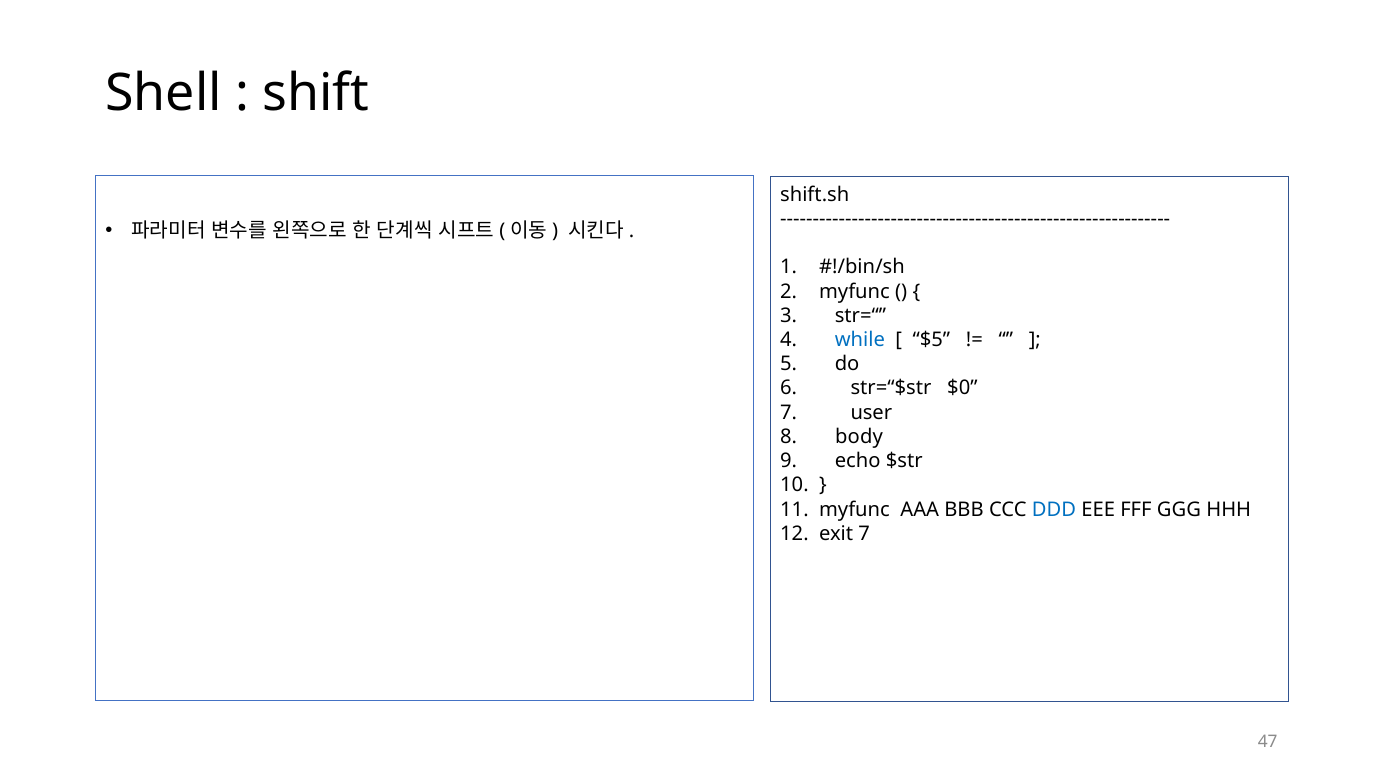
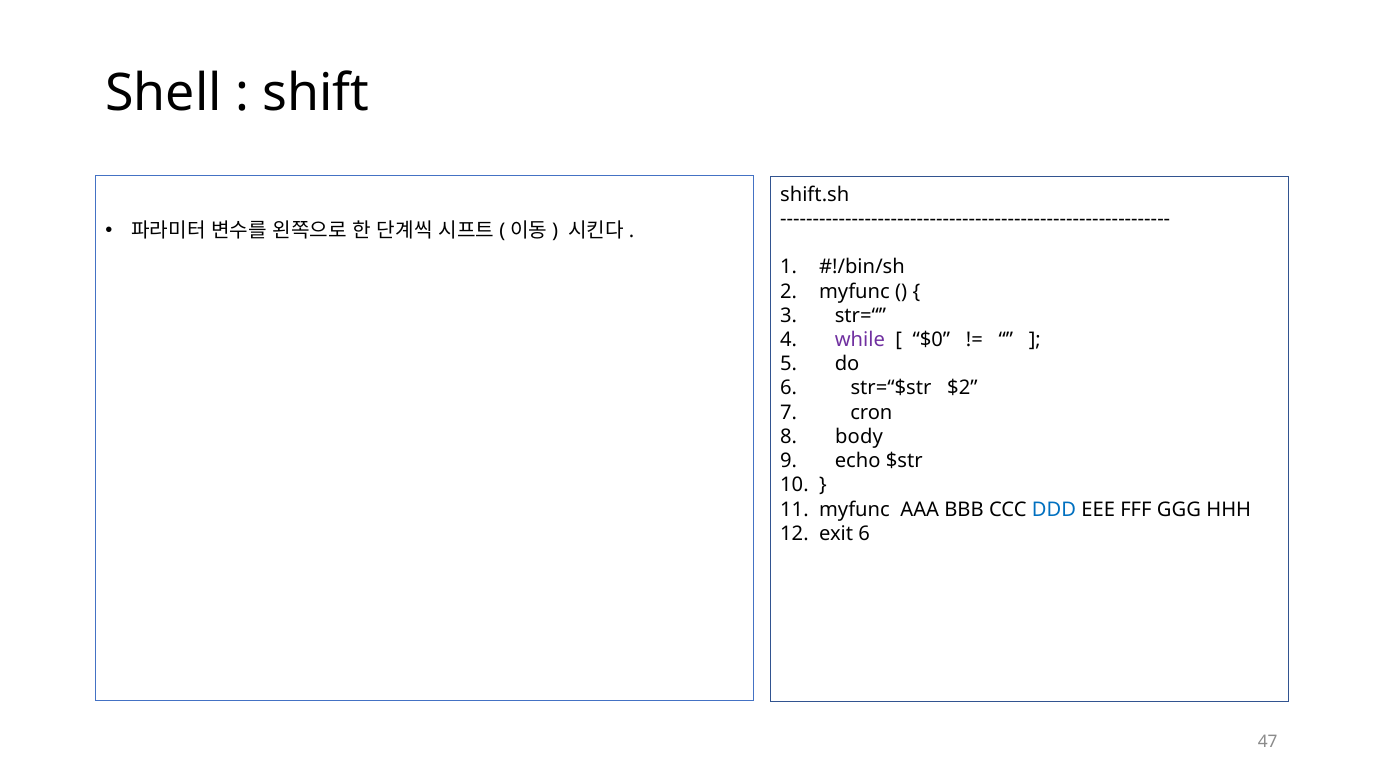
while colour: blue -> purple (860, 340)
$5: $5 -> $0 (931, 340)
$0: $0 -> $2 (962, 388)
user: user -> cron (871, 412)
exit 7: 7 -> 6 (864, 534)
